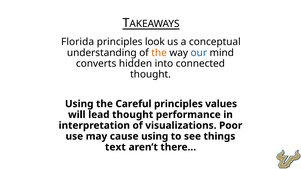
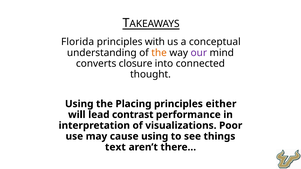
look: look -> with (155, 42)
our colour: blue -> purple (199, 53)
hidden: hidden -> closure (136, 64)
Careful: Careful -> Placing (133, 104)
values: values -> either (221, 104)
lead thought: thought -> contrast (133, 115)
